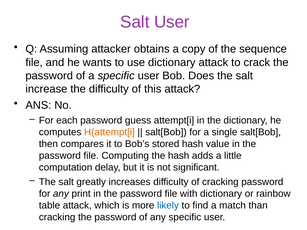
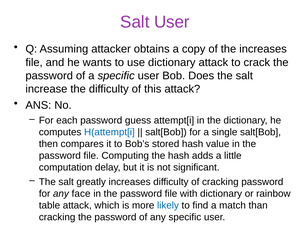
the sequence: sequence -> increases (263, 49)
H(attempt[i colour: orange -> blue (109, 132)
print: print -> face (81, 194)
